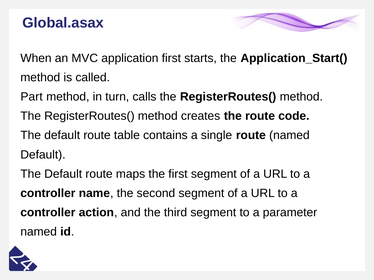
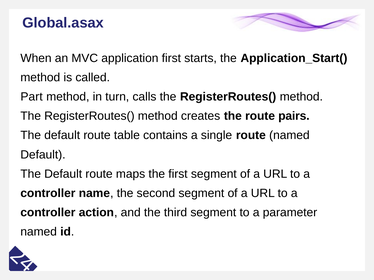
code: code -> pairs (294, 116)
